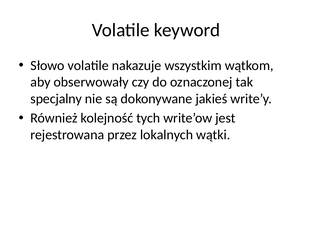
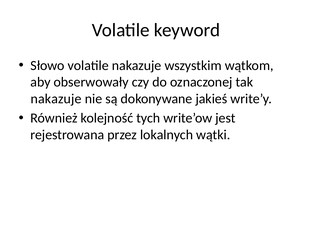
specjalny: specjalny -> nakazuje (56, 99)
